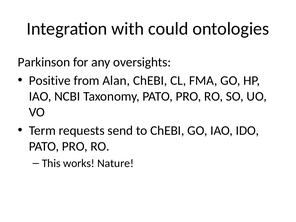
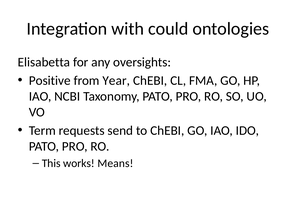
Parkinson: Parkinson -> Elisabetta (44, 62)
Alan: Alan -> Year (116, 81)
Nature: Nature -> Means (115, 163)
